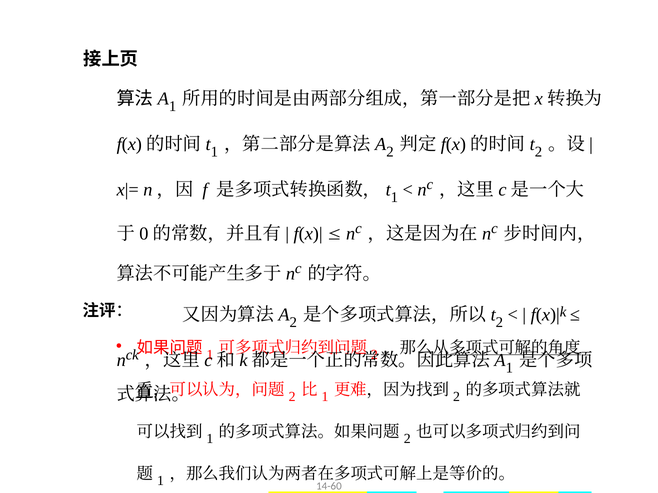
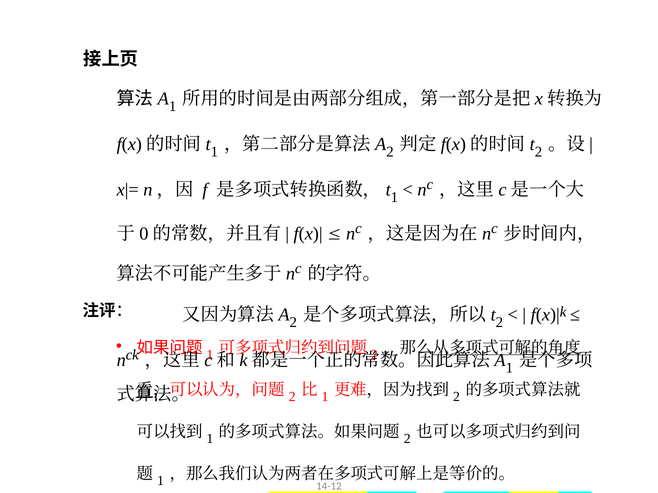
14-60: 14-60 -> 14-12 (329, 487)
